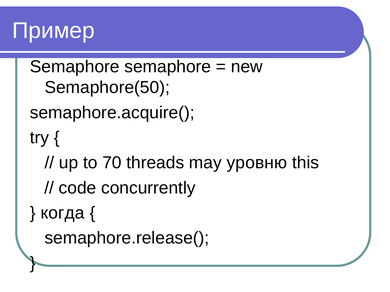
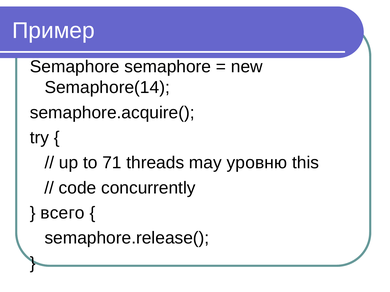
Semaphore(50: Semaphore(50 -> Semaphore(14 (107, 88)
70: 70 -> 71 (112, 163)
когда: когда -> всего (63, 213)
